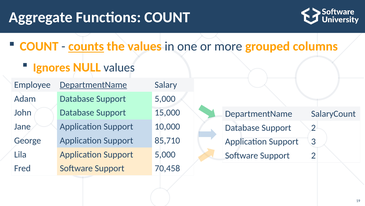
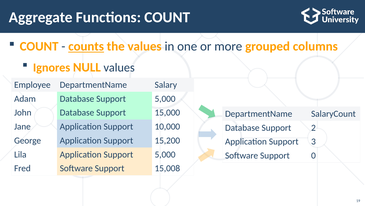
DepartmentName underline: present -> none (93, 85)
85,710: 85,710 -> 15,200 (167, 140)
Software Support 2: 2 -> 0 (313, 155)
70,458: 70,458 -> 15,008 (167, 168)
